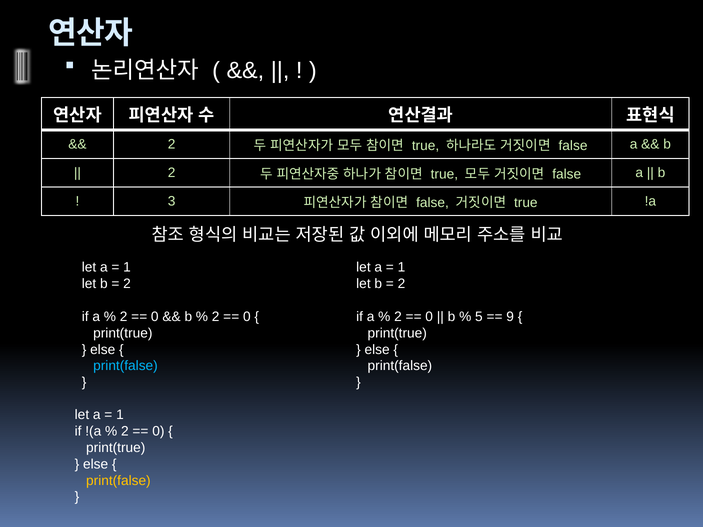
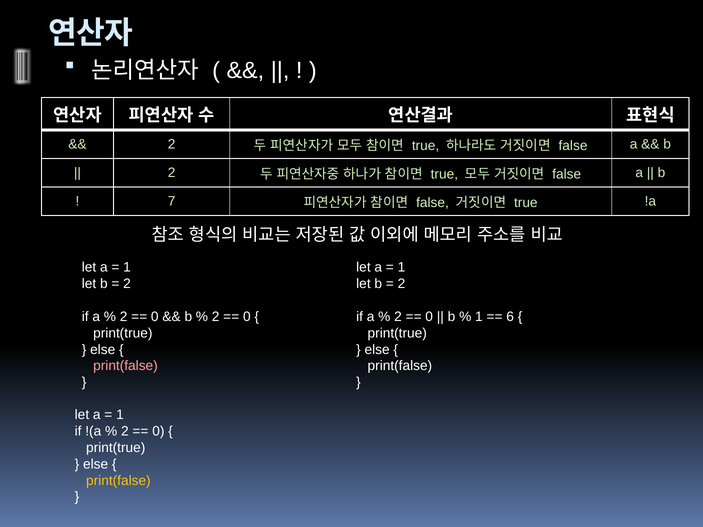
3: 3 -> 7 (172, 202)
5: 5 -> 1 (479, 317)
9: 9 -> 6 (510, 317)
print(false colour: light blue -> pink (125, 366)
